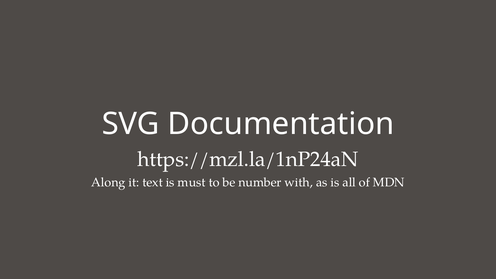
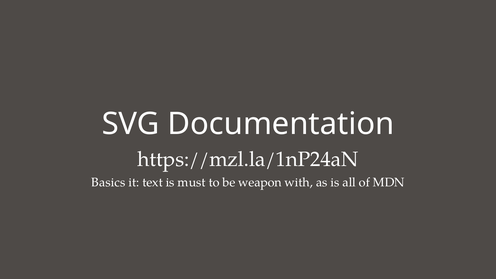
Along: Along -> Basics (108, 183)
number: number -> weapon (260, 183)
